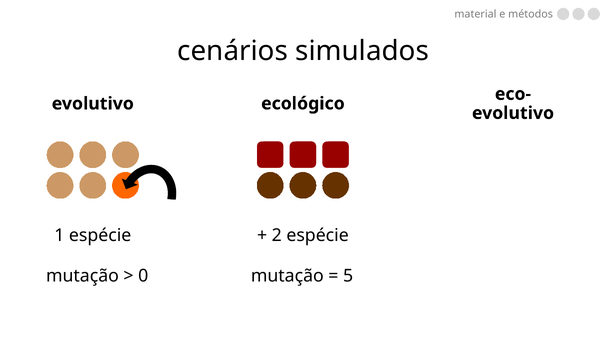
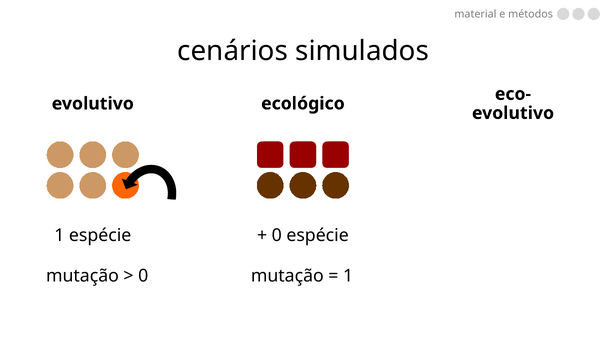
2: 2 -> 0 (277, 236)
5: 5 -> 1 (348, 276)
